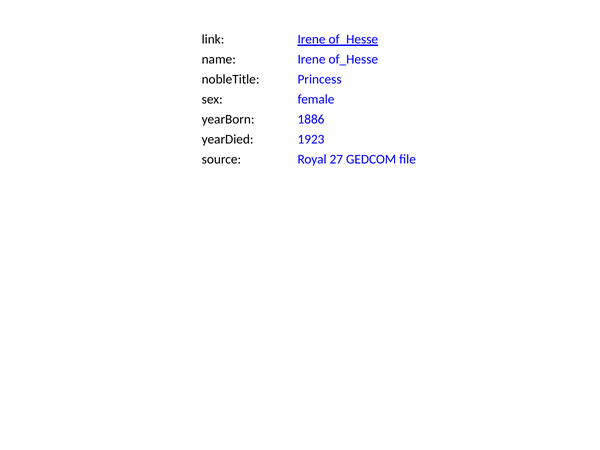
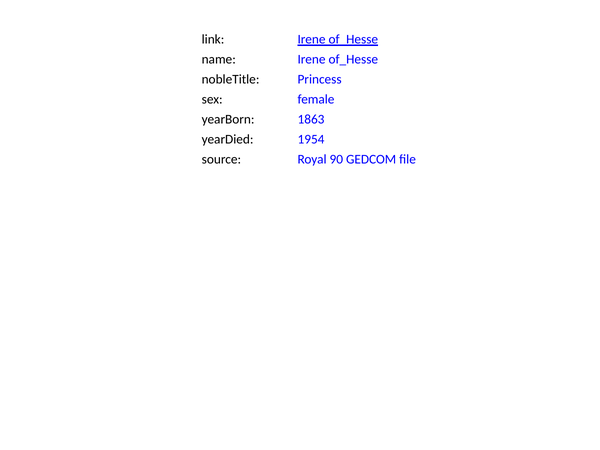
1886: 1886 -> 1863 (311, 120)
1923: 1923 -> 1954 (311, 140)
27: 27 -> 90 (336, 160)
